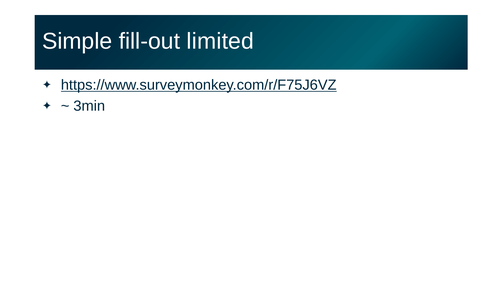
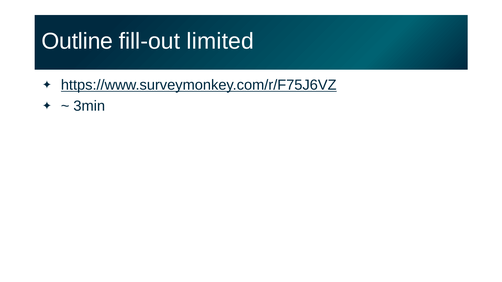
Simple: Simple -> Outline (77, 41)
